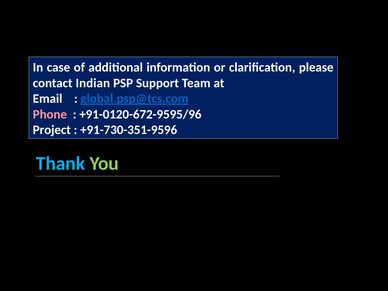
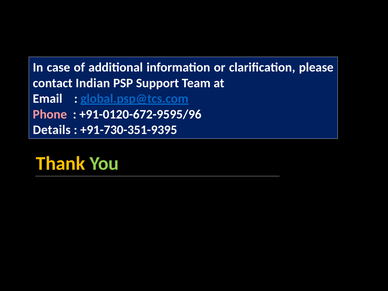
Project: Project -> Details (52, 130)
+91-730-351-9596: +91-730-351-9596 -> +91-730-351-9395 (129, 130)
Thank colour: light blue -> yellow (61, 163)
